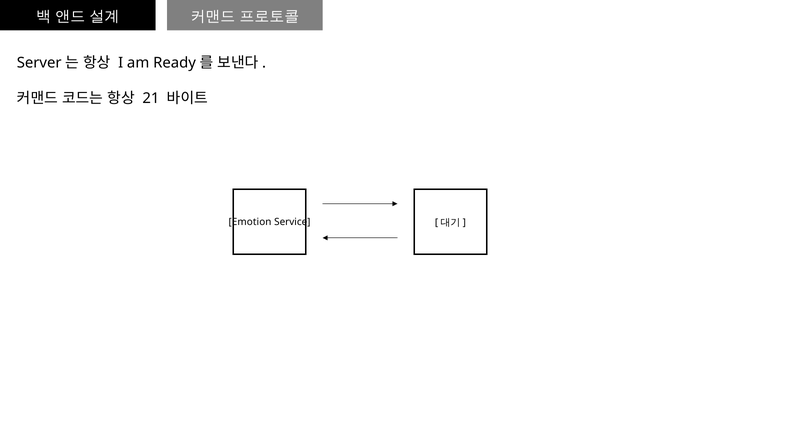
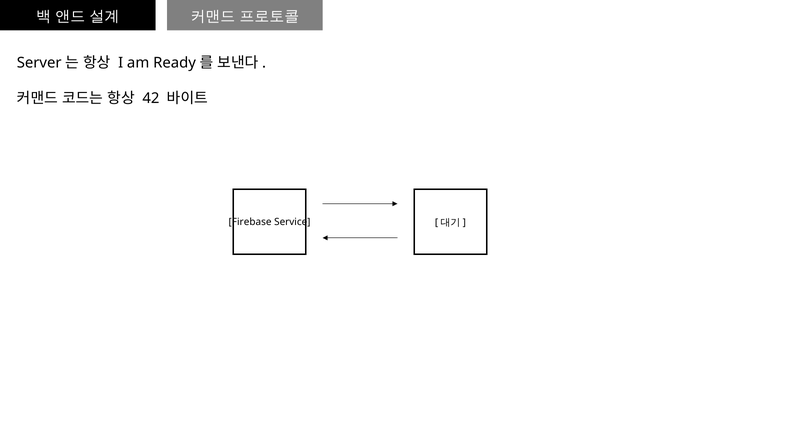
21: 21 -> 42 (151, 99)
Emotion: Emotion -> Firebase (250, 222)
